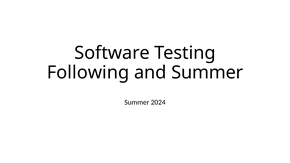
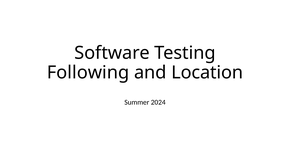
and Summer: Summer -> Location (207, 72)
